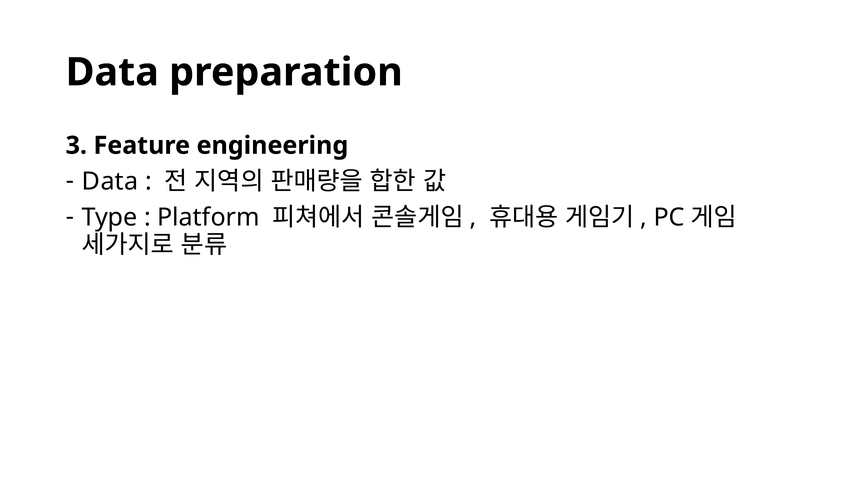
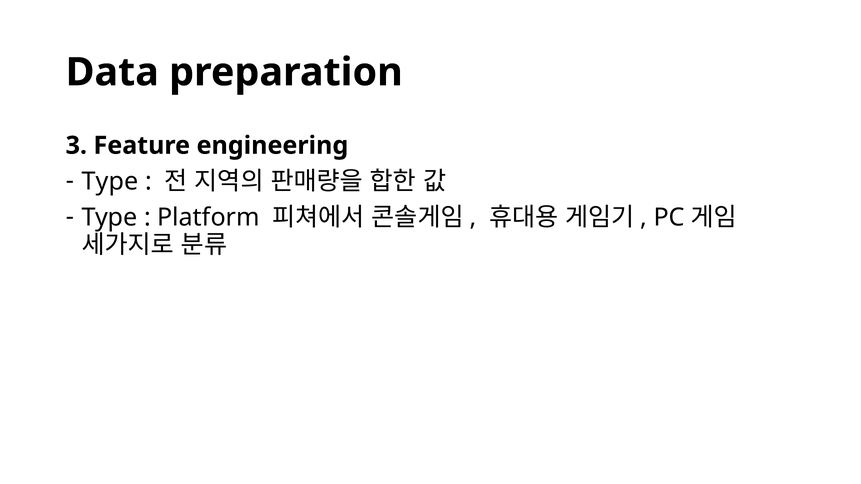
Data: Data -> Type (110, 182)
